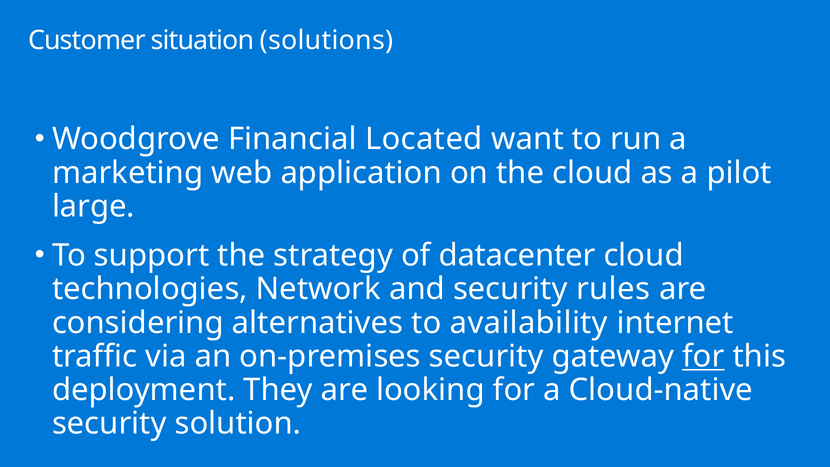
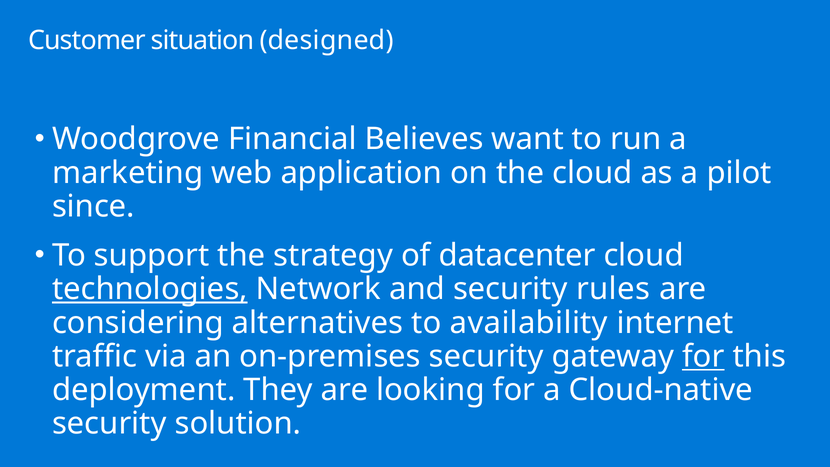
solutions: solutions -> designed (327, 40)
Located: Located -> Believes (424, 139)
large: large -> since (93, 206)
technologies underline: none -> present (150, 289)
